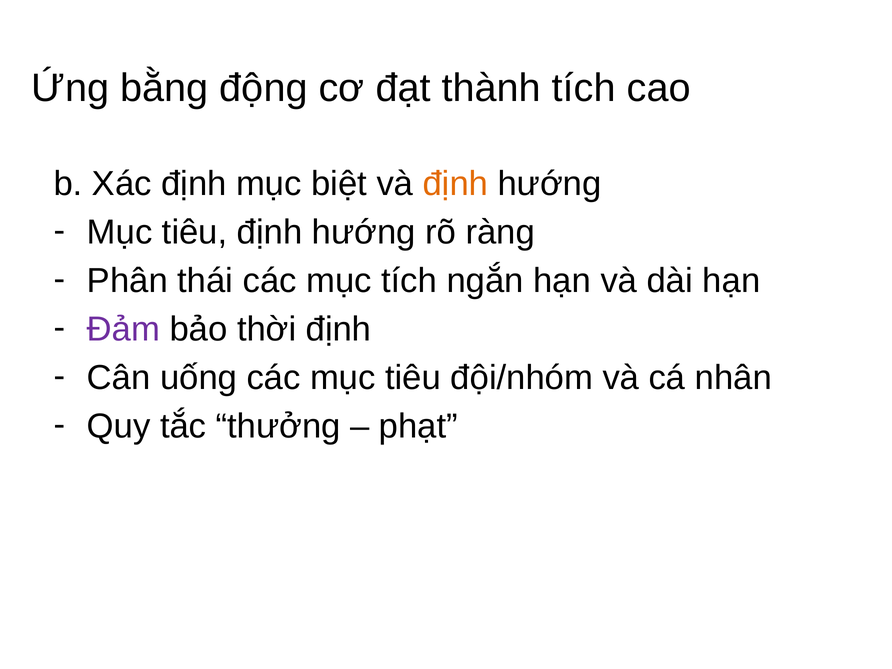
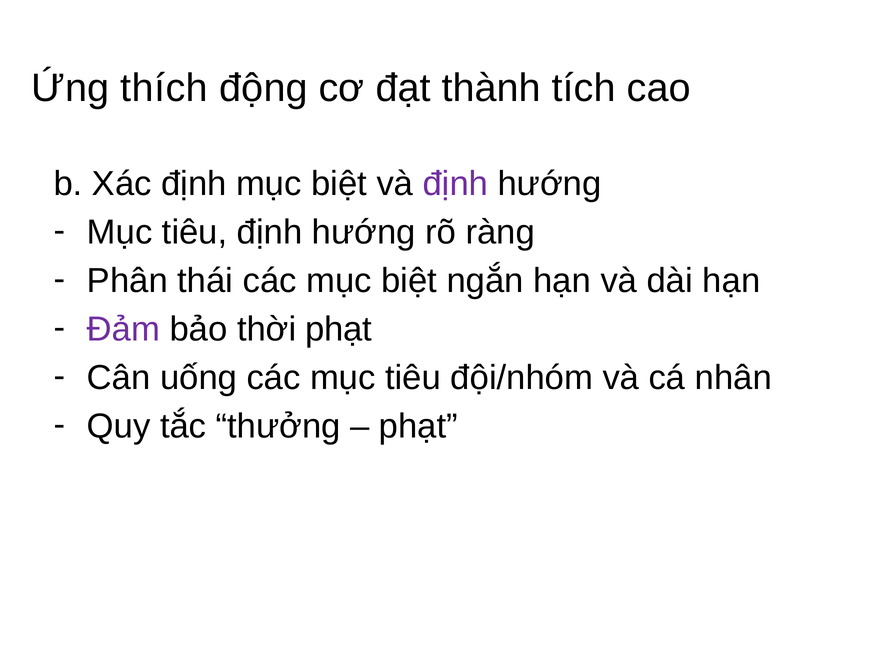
bằng: bằng -> thích (164, 88)
định colour: orange -> purple (455, 184)
các mục tích: tích -> biệt (409, 281)
thời định: định -> phạt (339, 329)
